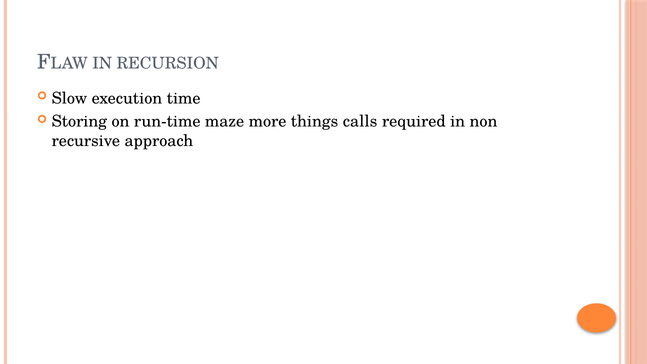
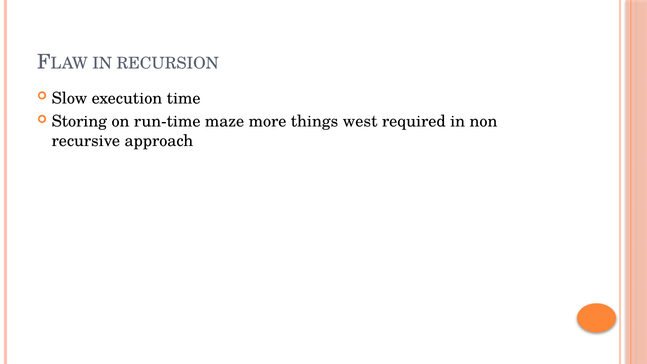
calls: calls -> west (360, 122)
